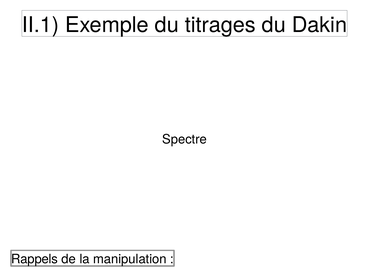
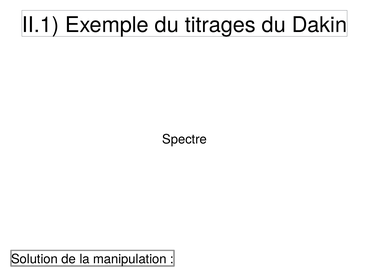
Rappels: Rappels -> Solution (34, 259)
